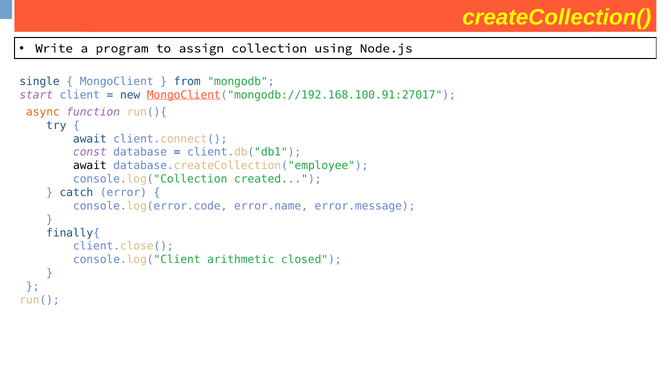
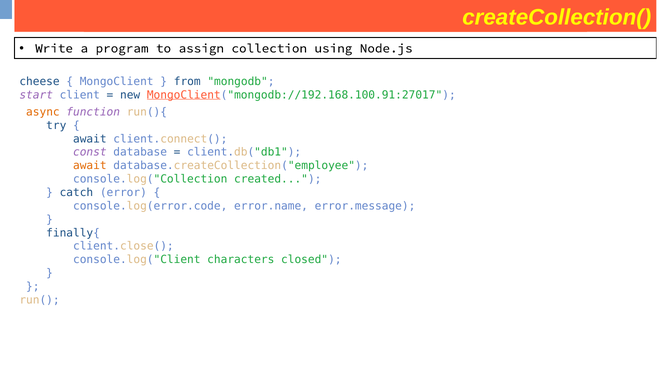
single: single -> cheese (40, 82)
await colour: black -> orange (90, 165)
arithmetic: arithmetic -> characters (241, 259)
